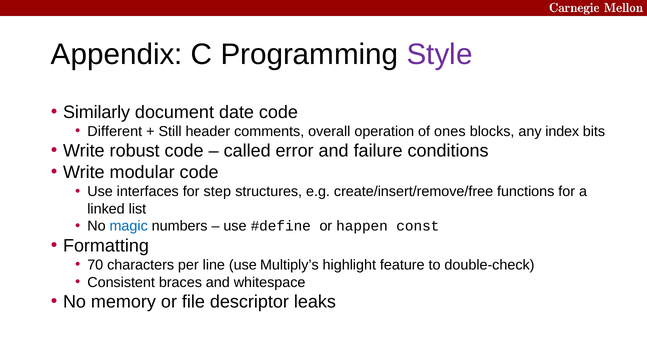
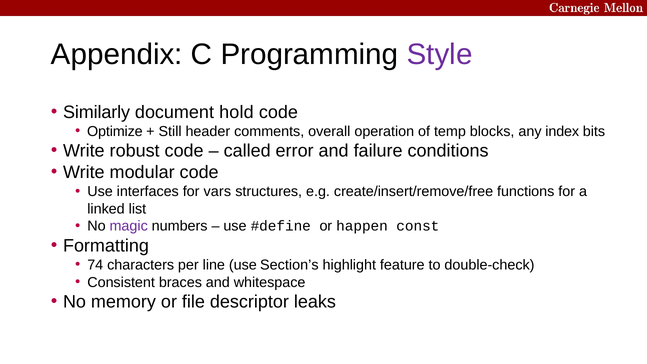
date: date -> hold (236, 112)
Different: Different -> Optimize (115, 131)
ones: ones -> temp (450, 131)
step: step -> vars (217, 192)
magic colour: blue -> purple (129, 226)
70: 70 -> 74 (95, 265)
Multiply’s: Multiply’s -> Section’s (289, 265)
